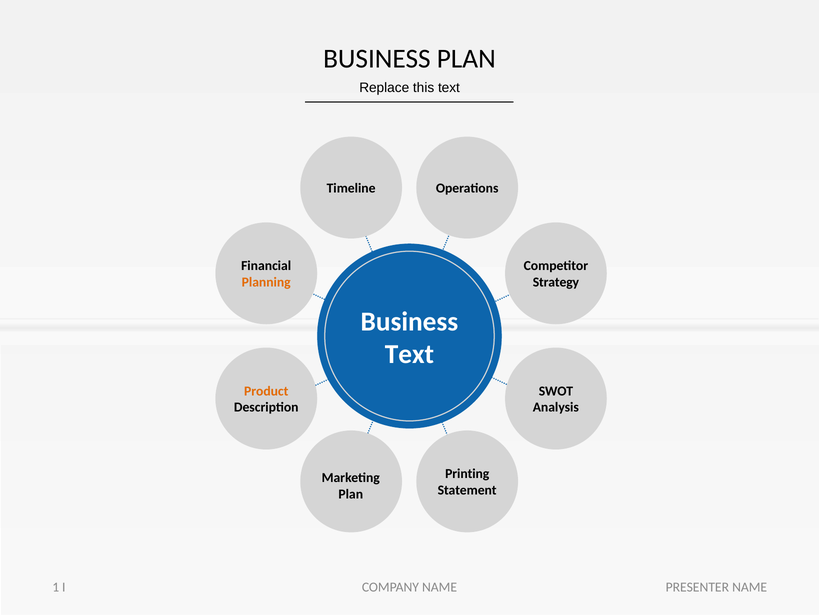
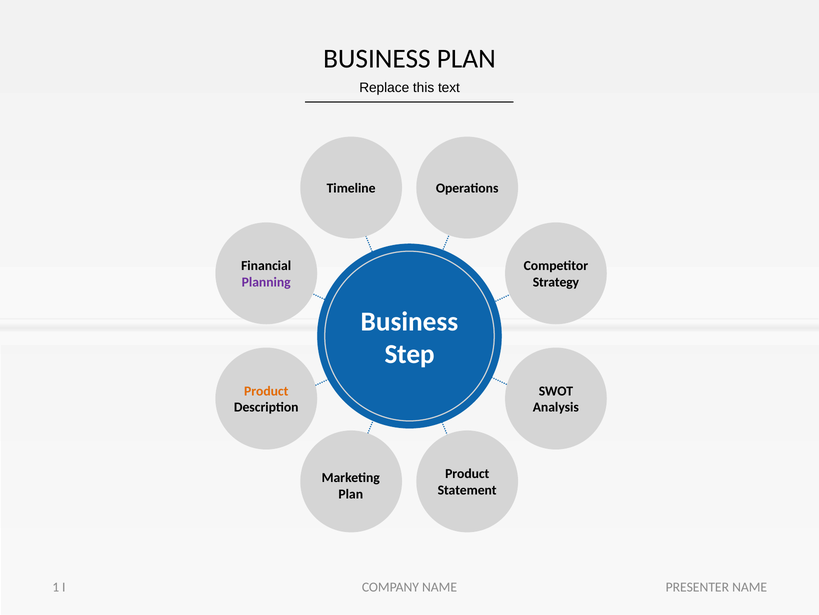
Planning colour: orange -> purple (266, 282)
Text: Text -> Step (410, 354)
Printing: Printing -> Product (467, 473)
